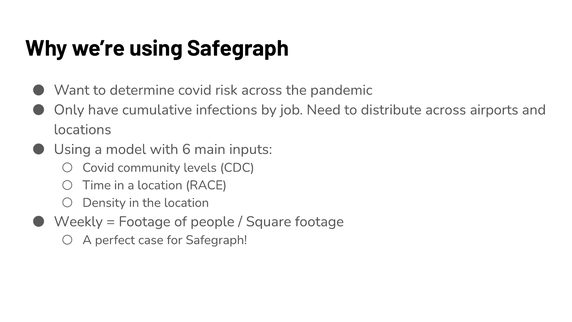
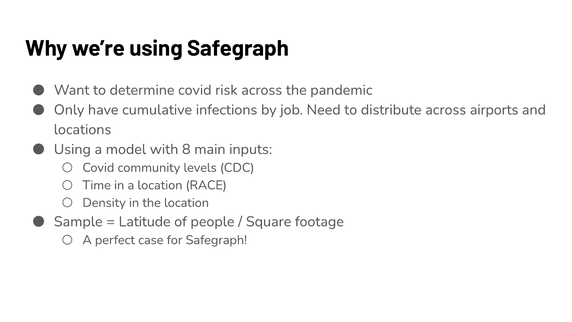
6: 6 -> 8 (186, 149)
Weekly: Weekly -> Sample (78, 221)
Footage: Footage -> Latitude (145, 221)
